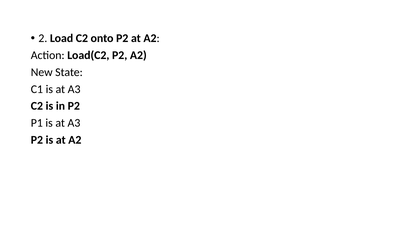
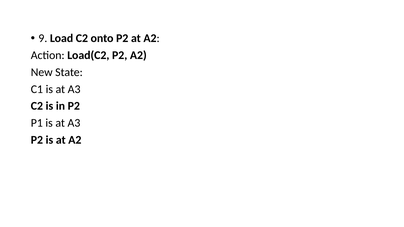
2: 2 -> 9 (43, 38)
